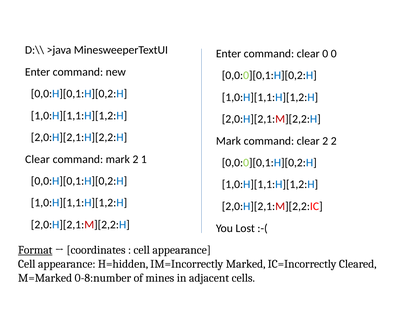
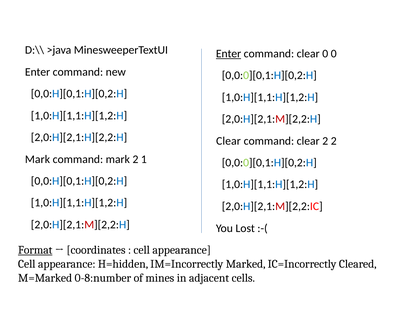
Enter underline: none -> present (229, 54)
Mark: Mark -> Clear (228, 141)
Clear: Clear -> Mark (37, 159)
